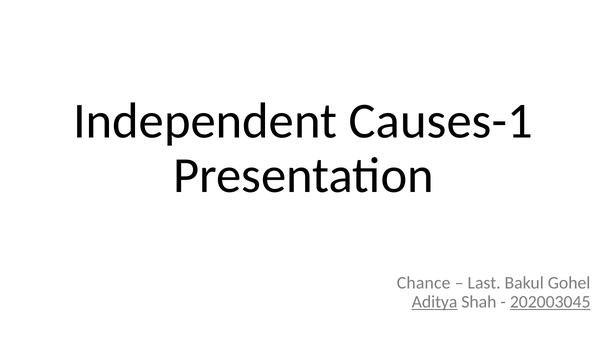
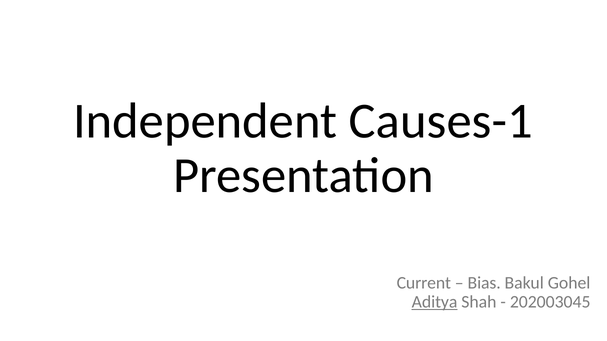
Chance: Chance -> Current (424, 283)
Last: Last -> Bias (484, 283)
202003045 underline: present -> none (550, 302)
